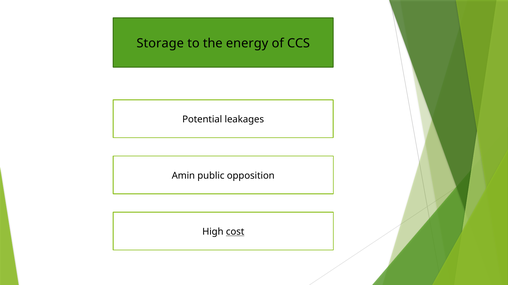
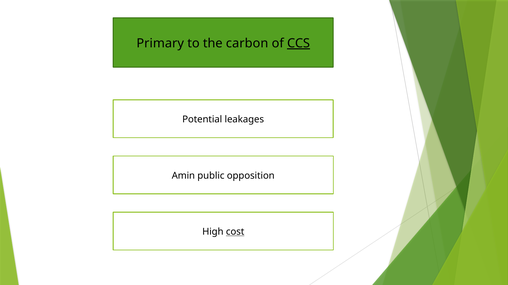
Storage: Storage -> Primary (160, 44)
energy: energy -> carbon (247, 44)
CCS underline: none -> present (299, 44)
